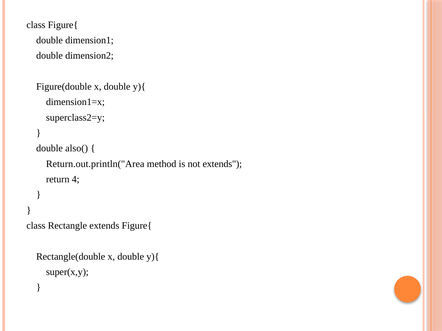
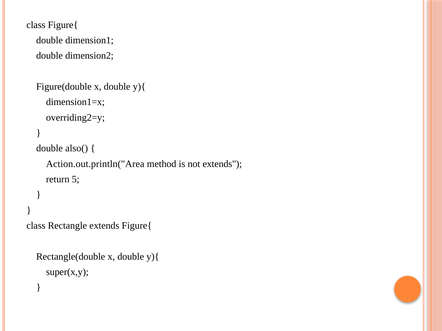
superclass2=y: superclass2=y -> overriding2=y (75, 118)
Return.out.println("Area: Return.out.println("Area -> Action.out.println("Area (95, 164)
4: 4 -> 5 (76, 180)
